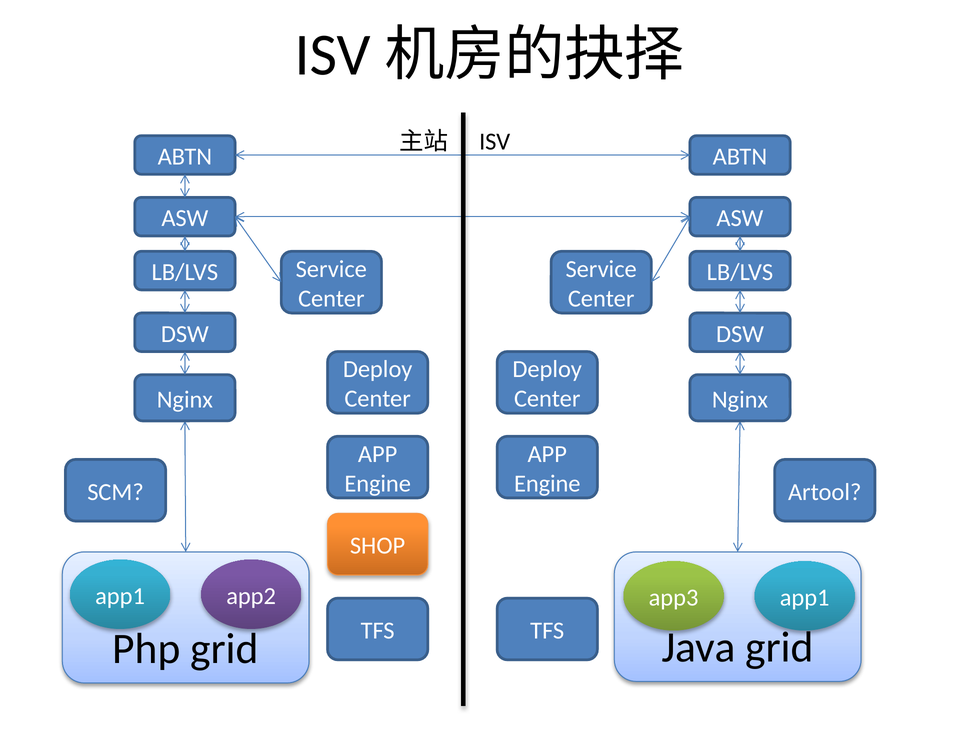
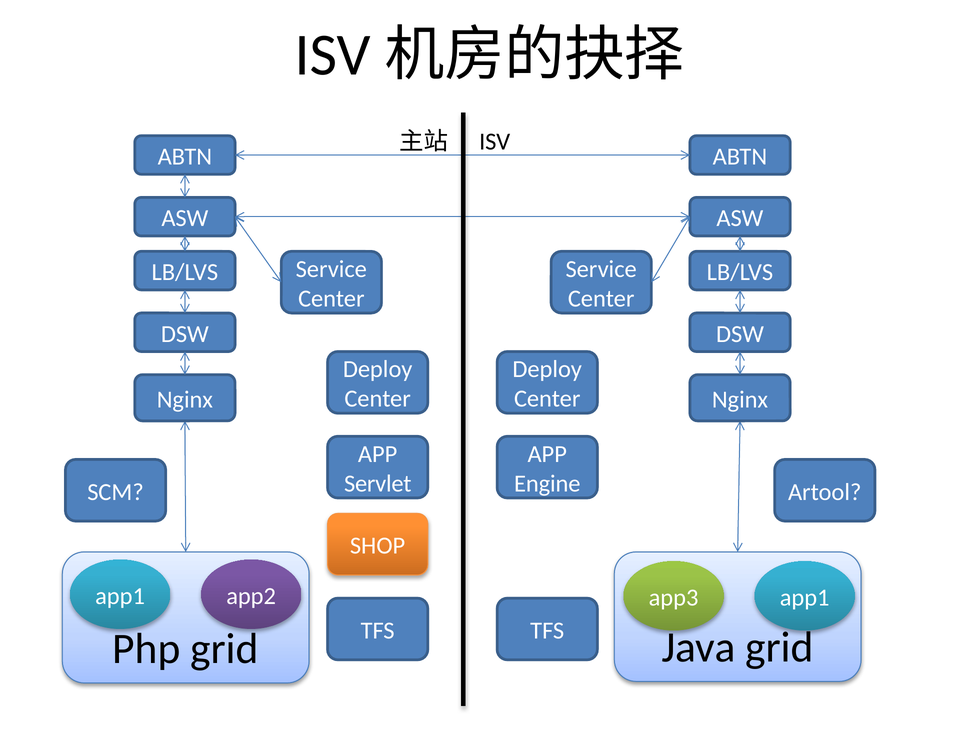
Engine: Engine -> Servlet (378, 484)
